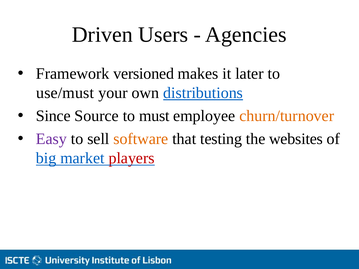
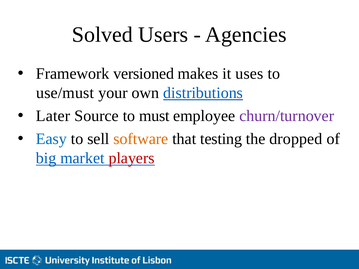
Driven: Driven -> Solved (102, 35)
later: later -> uses (249, 74)
Since: Since -> Later (53, 116)
churn/turnover colour: orange -> purple (287, 116)
Easy colour: purple -> blue (51, 139)
websites: websites -> dropped (296, 139)
